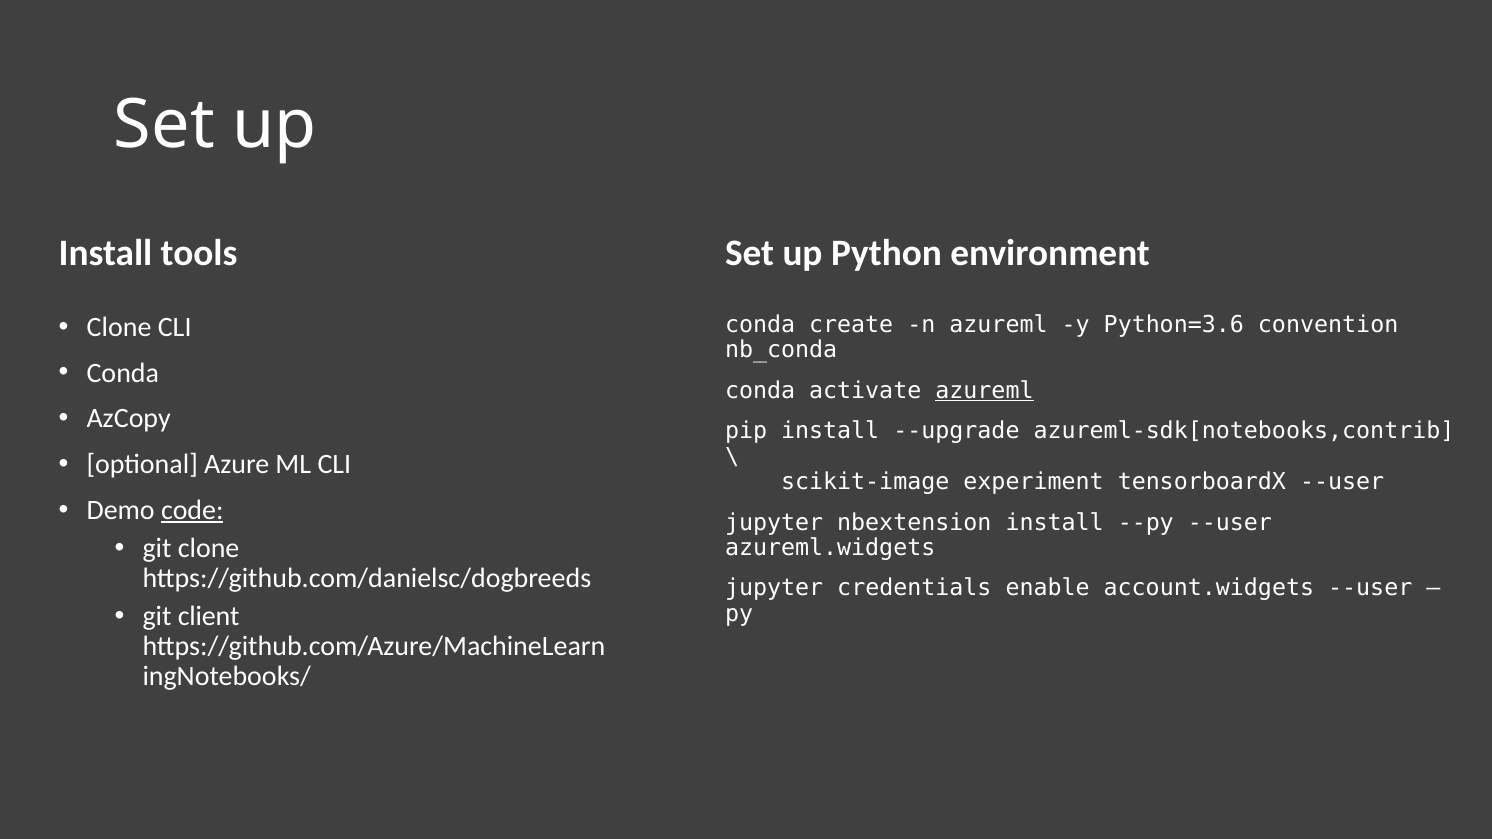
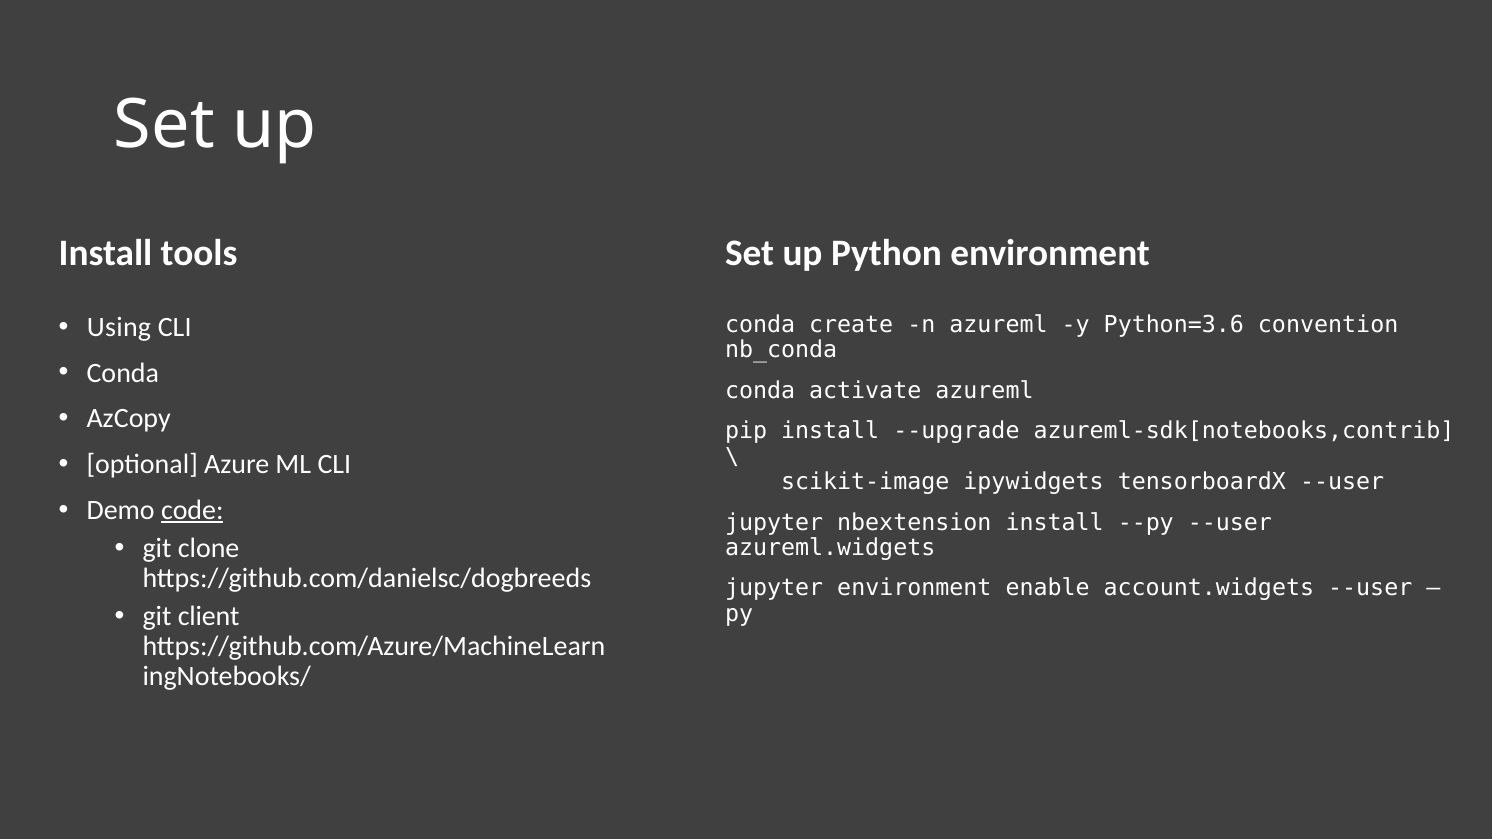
Clone: Clone -> Using (119, 327)
azureml underline: present -> none (984, 391)
experiment: experiment -> ipywidgets (1034, 482)
jupyter credentials: credentials -> environment (914, 588)
